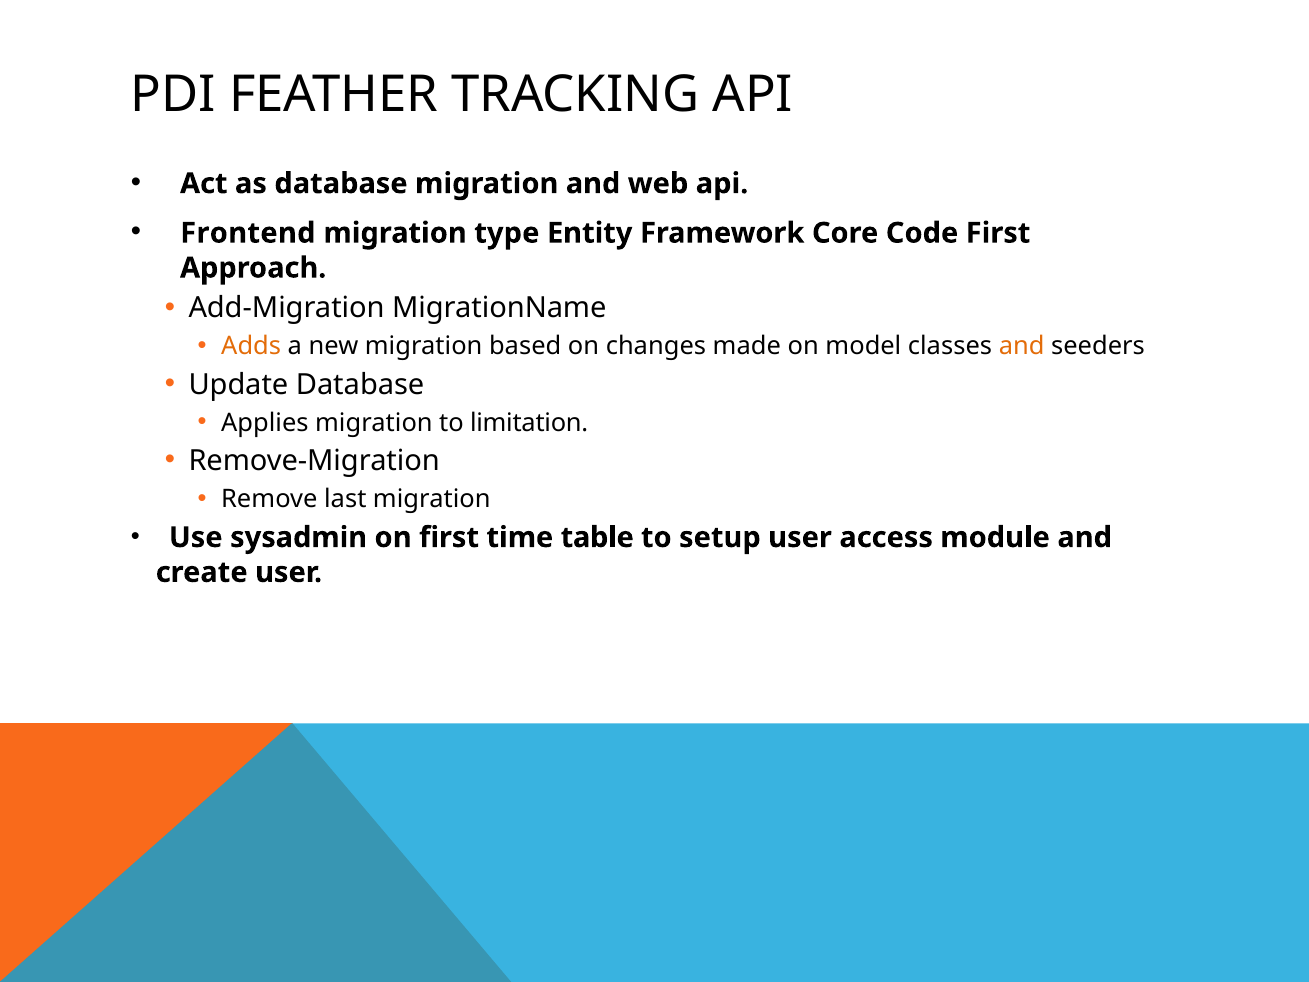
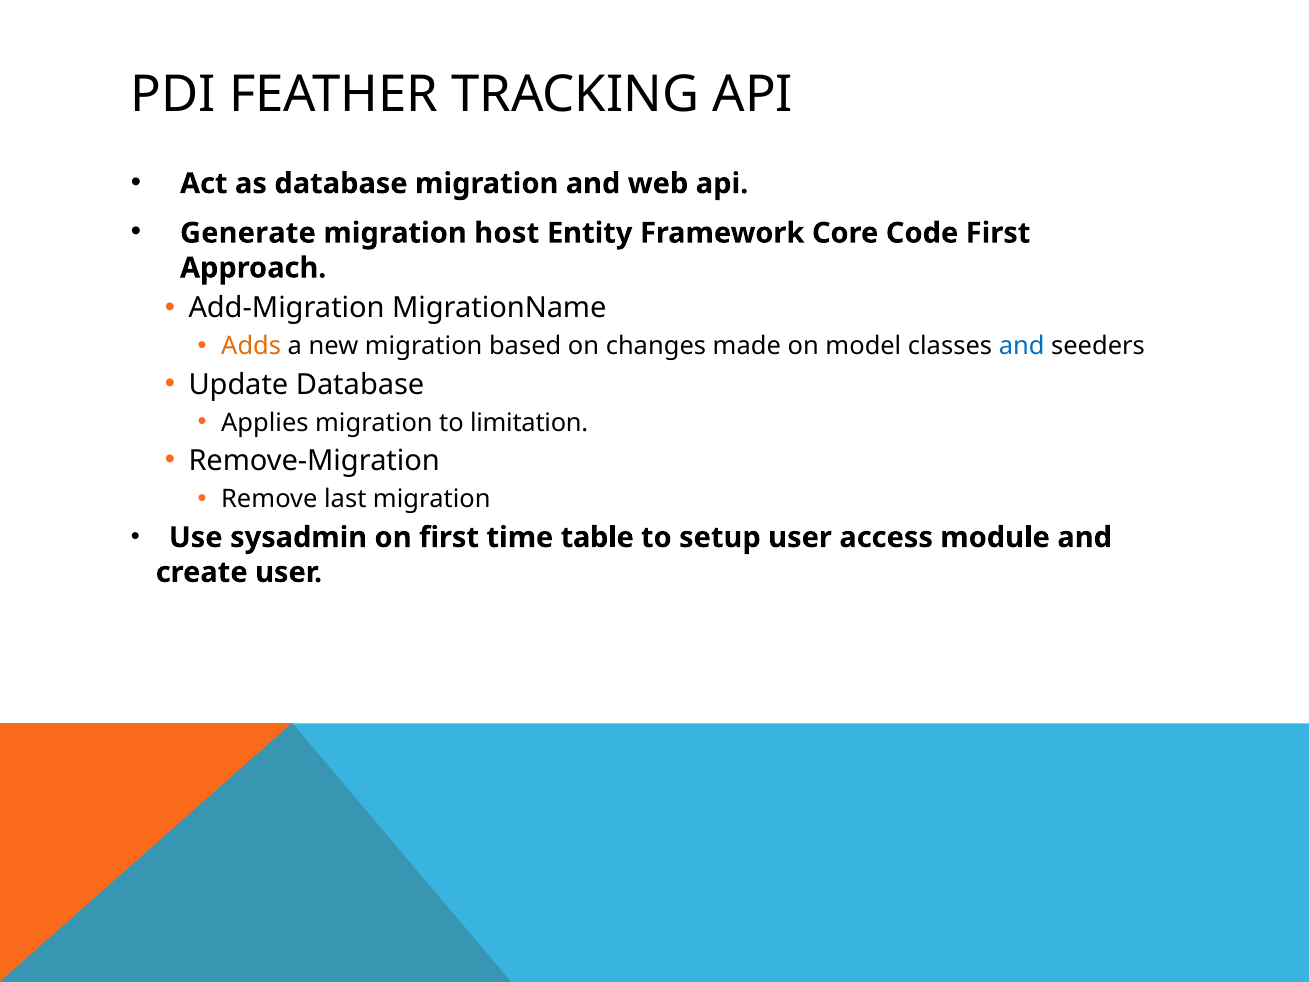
Frontend: Frontend -> Generate (248, 233)
type: type -> host (507, 233)
and colour: orange -> blue (1022, 346)
